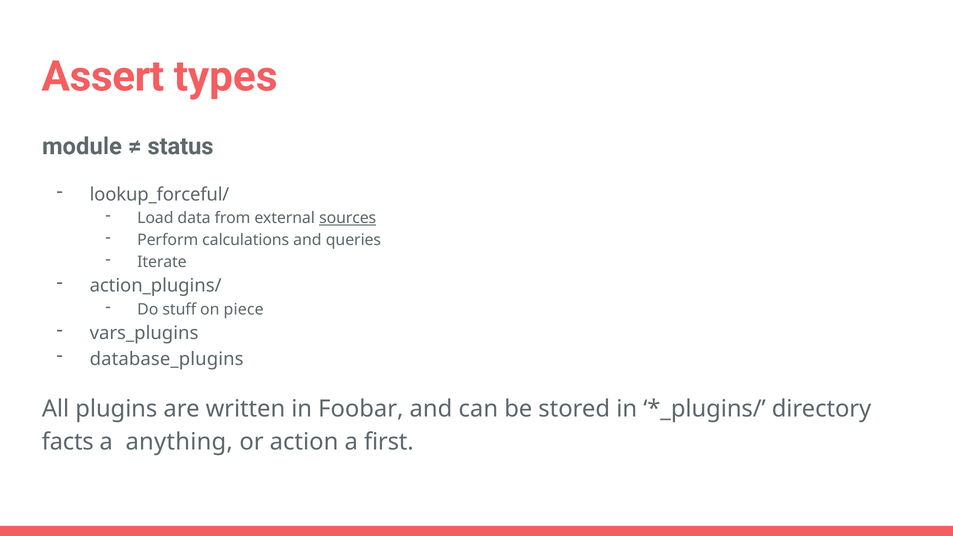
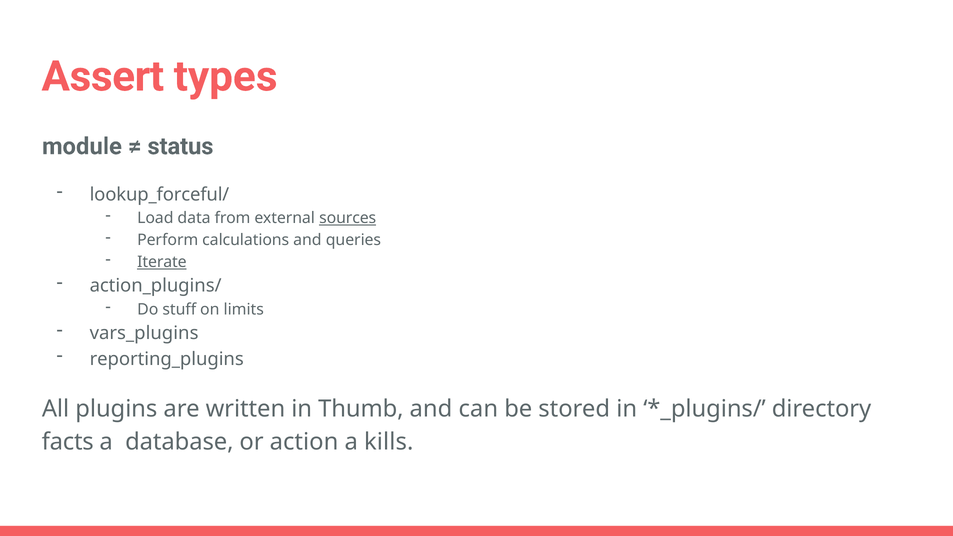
Iterate underline: none -> present (162, 262)
piece: piece -> limits (244, 310)
database_plugins: database_plugins -> reporting_plugins (167, 359)
Foobar: Foobar -> Thumb (361, 409)
anything: anything -> database (179, 442)
first: first -> kills (389, 442)
